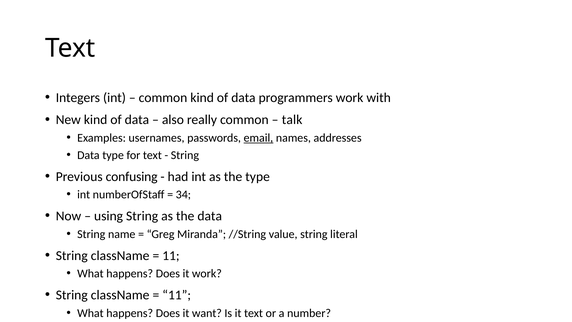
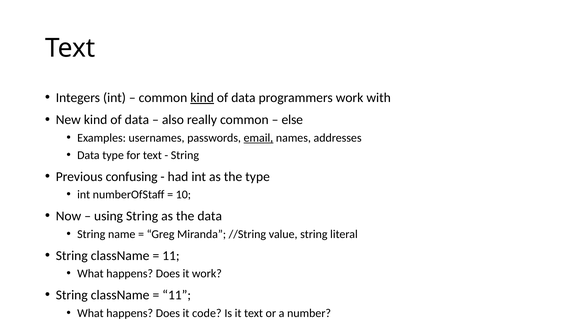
kind underline: none -> present (202, 98)
talk: talk -> else (292, 120)
34: 34 -> 10 (183, 195)
want: want -> code (207, 313)
